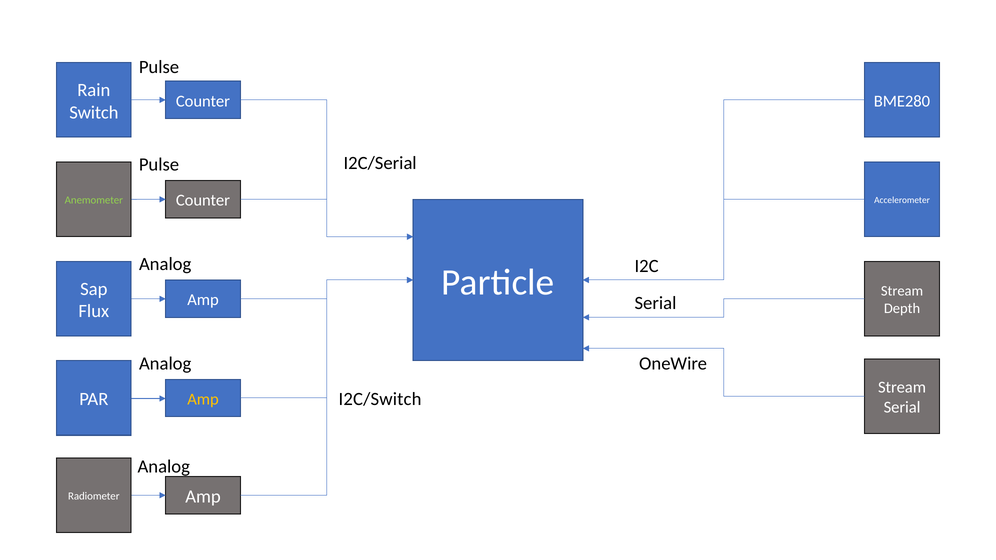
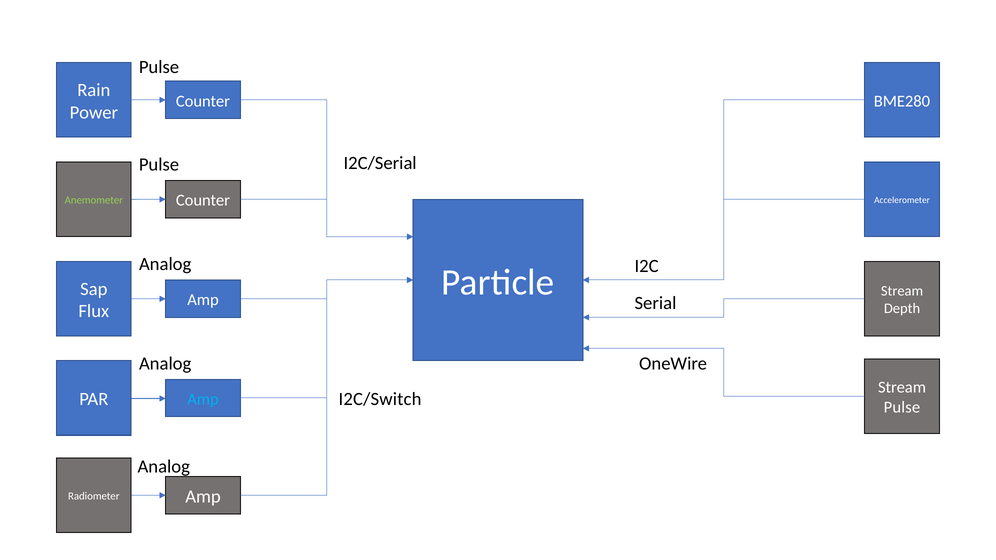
Switch: Switch -> Power (94, 112)
Amp colour: yellow -> light blue (203, 399)
Serial: Serial -> Pulse (902, 407)
